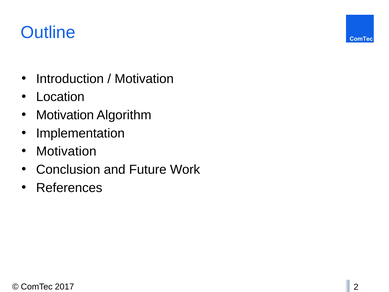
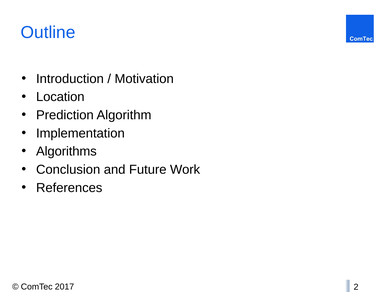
Motivation: Motivation -> Prediction (65, 115)
Motivation: Motivation -> Algorithms (66, 151)
